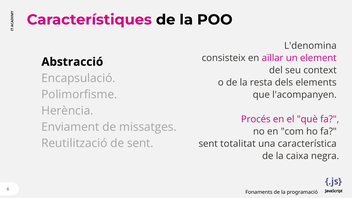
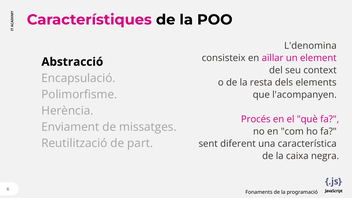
de sent: sent -> part (140, 143)
totalitat: totalitat -> diferent (238, 144)
